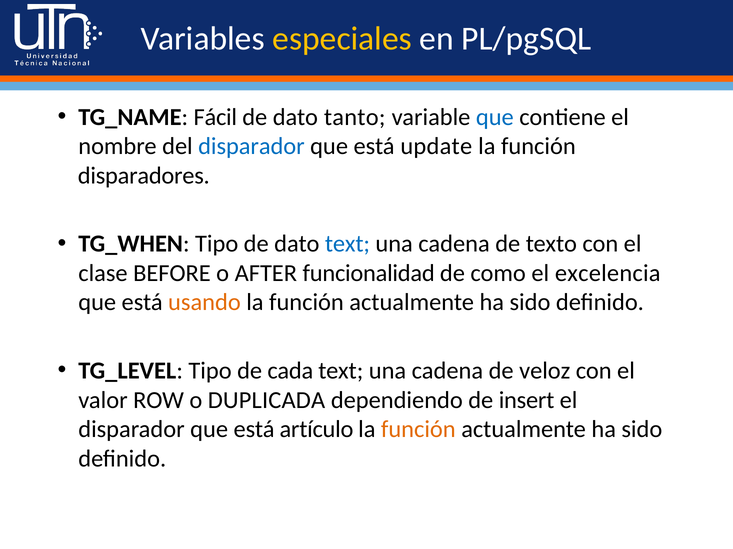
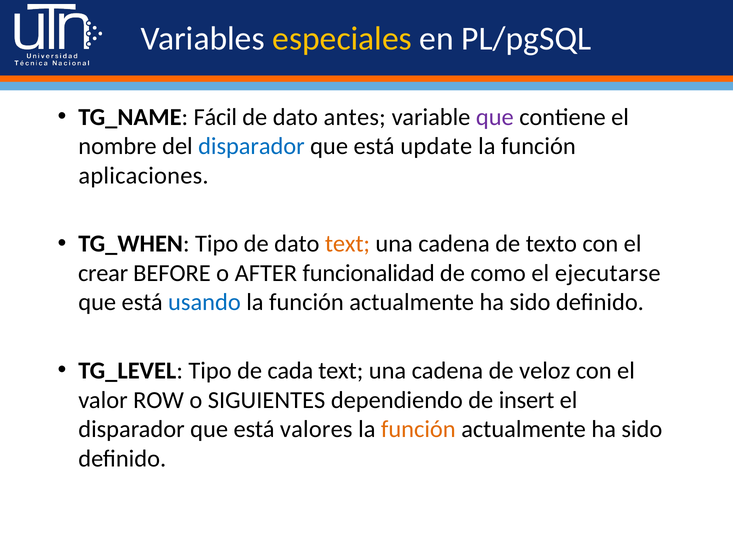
tanto: tanto -> antes (355, 117)
que colour: blue -> purple (495, 117)
disparadores: disparadores -> aplicaciones (144, 176)
text colour: blue -> orange (347, 244)
clase: clase -> crear (103, 274)
excelencia: excelencia -> ejecutarse (608, 274)
usando colour: orange -> blue (204, 303)
DUPLICADA: DUPLICADA -> SIGUIENTES (267, 401)
artículo: artículo -> valores (316, 430)
